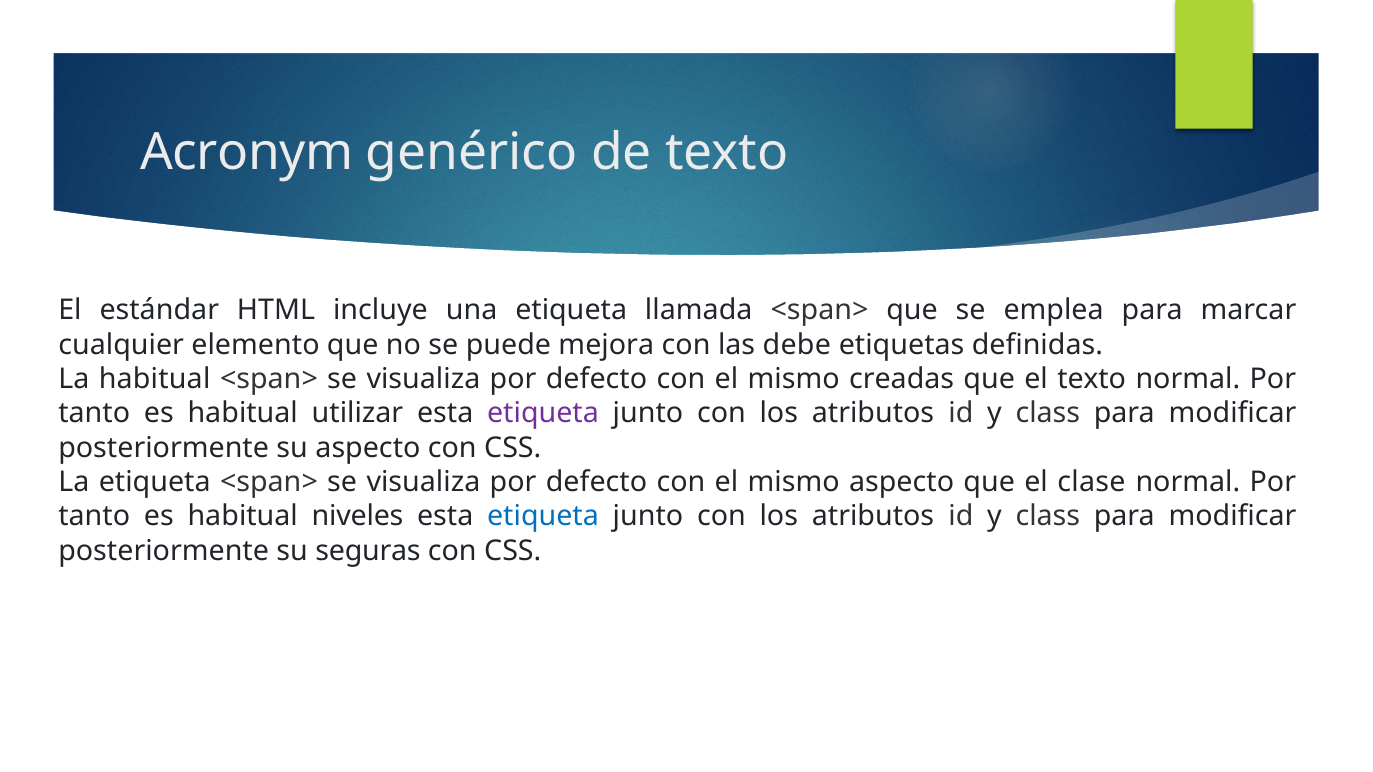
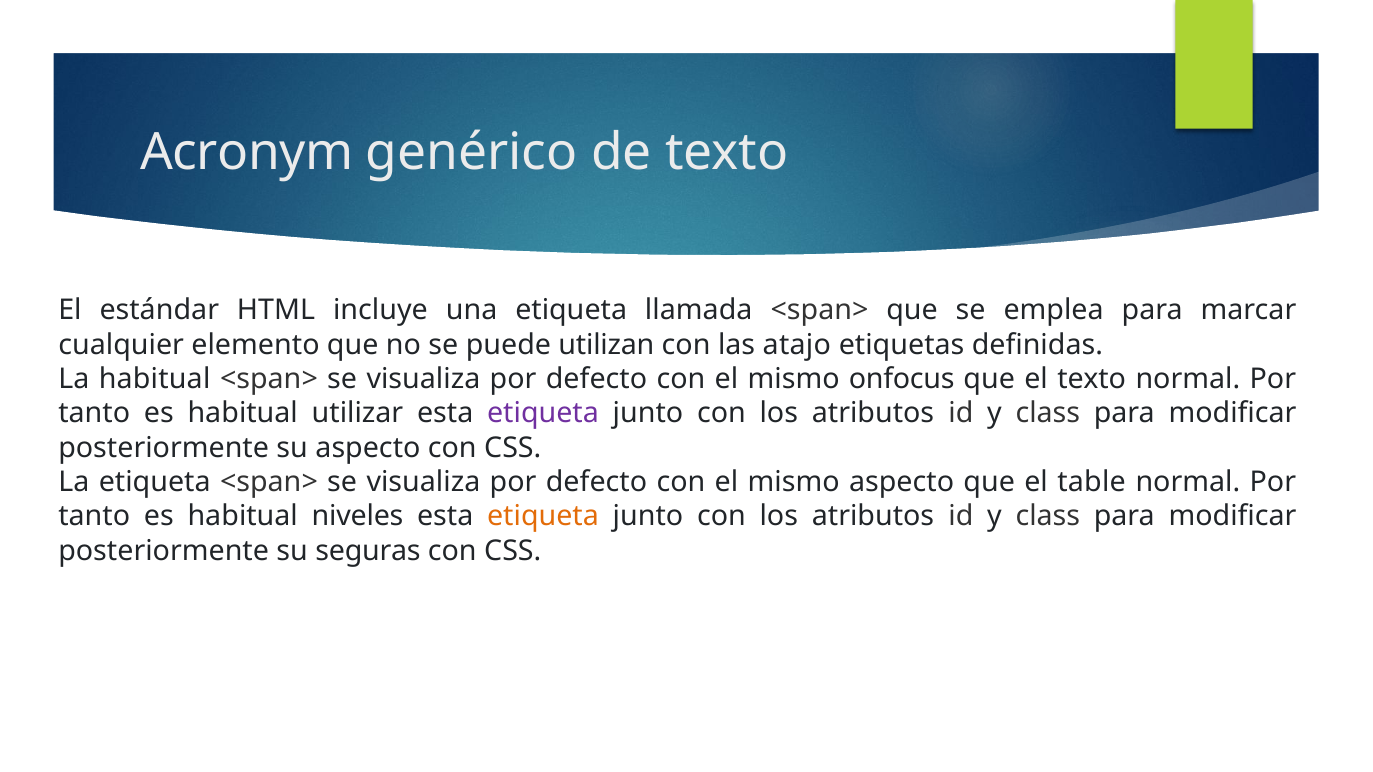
mejora: mejora -> utilizan (606, 345)
debe: debe -> atajo (797, 345)
creadas: creadas -> onfocus (902, 379)
clase: clase -> table (1092, 482)
etiqueta colour: blue -> orange (543, 516)
